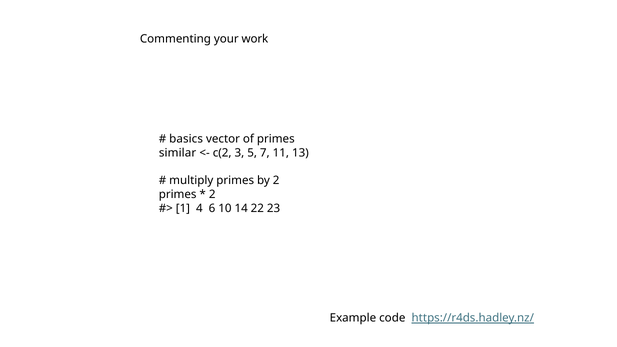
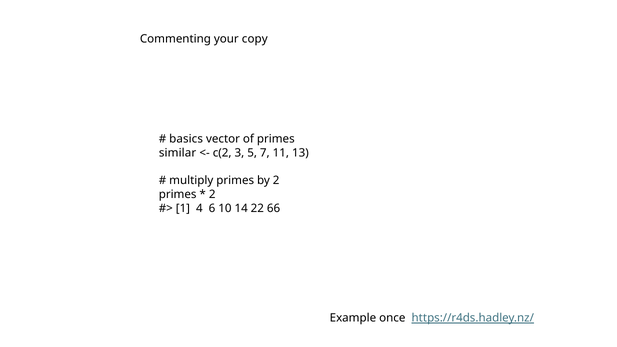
work: work -> copy (255, 39)
23: 23 -> 66 (274, 208)
code: code -> once (392, 318)
